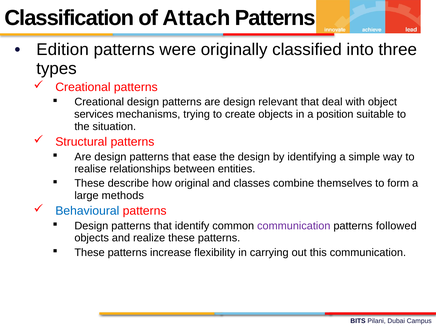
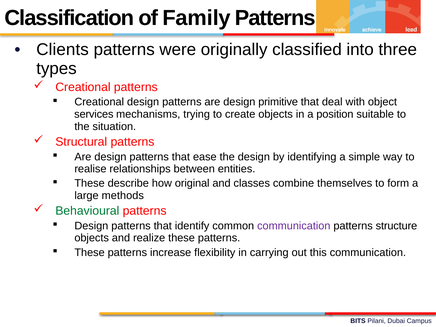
Attach: Attach -> Family (197, 18)
Edition: Edition -> Clients (63, 50)
relevant: relevant -> primitive (278, 102)
Behavioural colour: blue -> green (87, 211)
followed: followed -> structure (396, 226)
